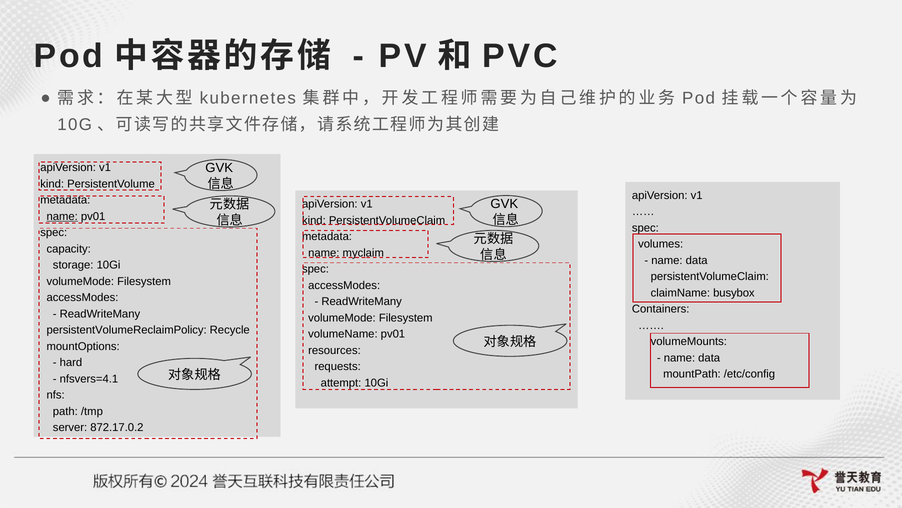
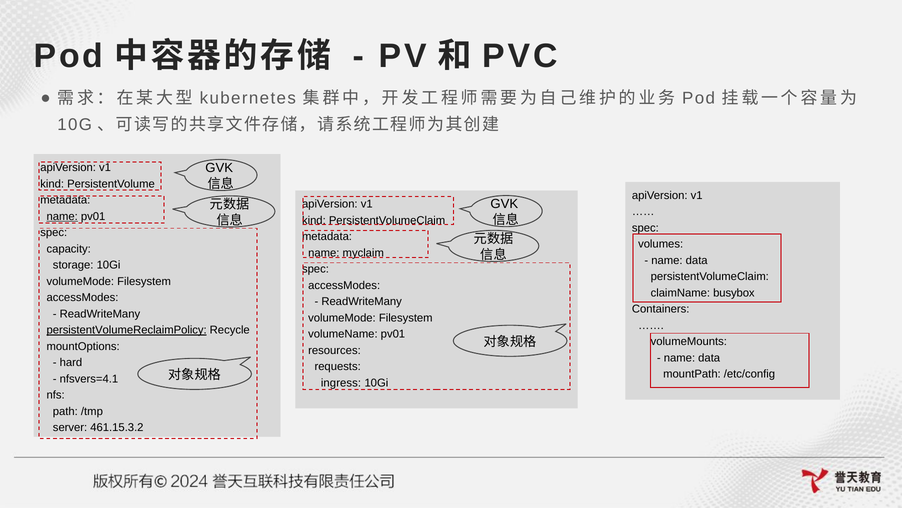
persistentVolumeReclaimPolicy underline: none -> present (127, 330)
attempt: attempt -> ingress (341, 382)
872.17.0.2: 872.17.0.2 -> 461.15.3.2 (117, 427)
